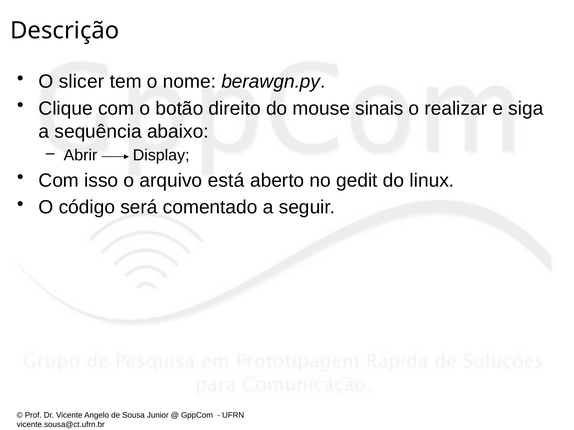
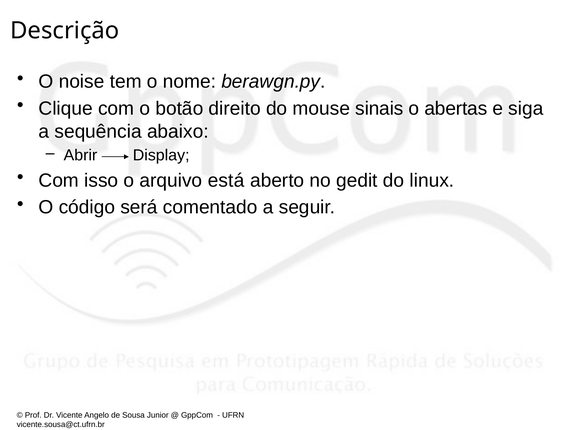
slicer: slicer -> noise (82, 82)
realizar: realizar -> abertas (456, 109)
